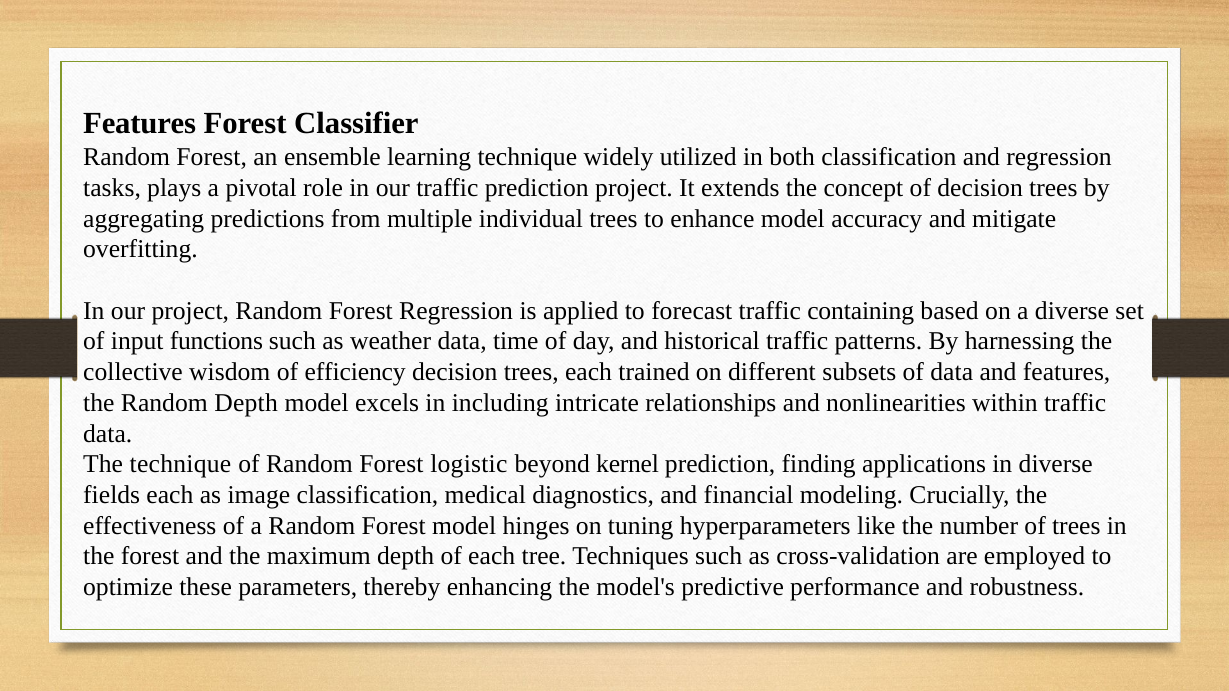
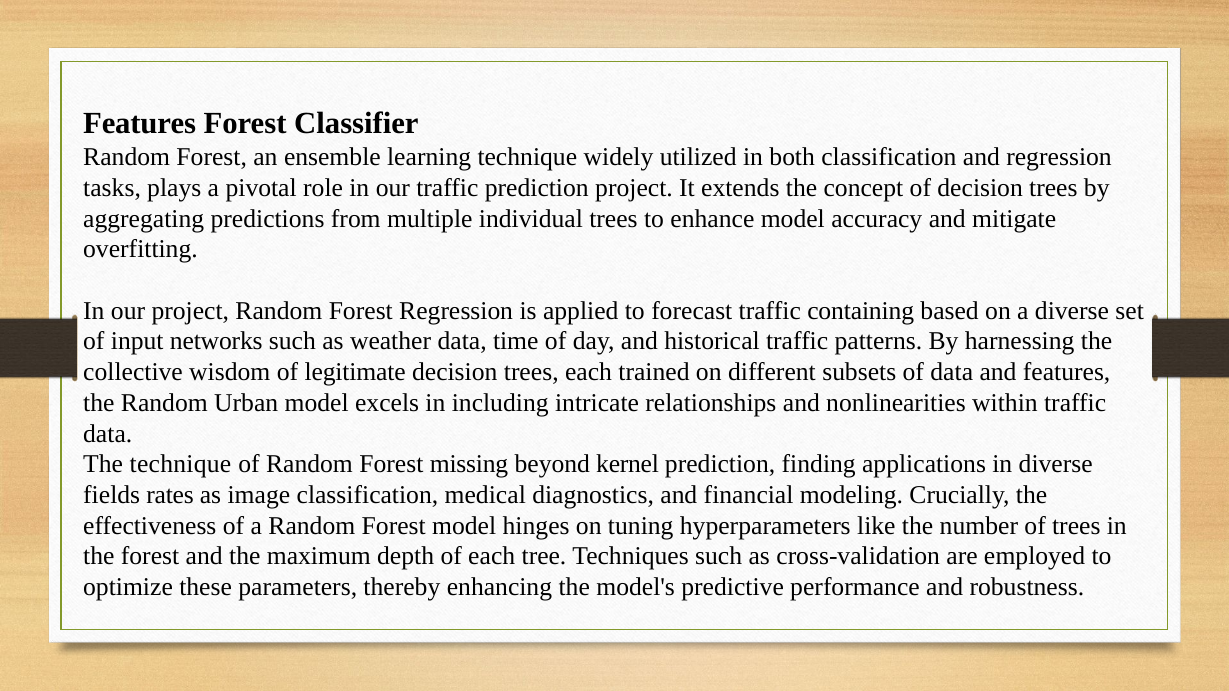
functions: functions -> networks (216, 342)
efficiency: efficiency -> legitimate (355, 372)
Random Depth: Depth -> Urban (246, 403)
logistic: logistic -> missing (469, 465)
fields each: each -> rates (170, 495)
